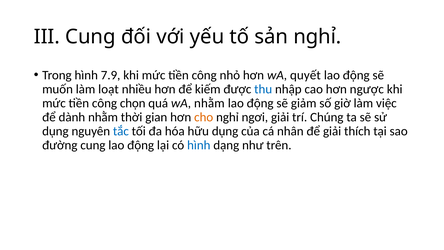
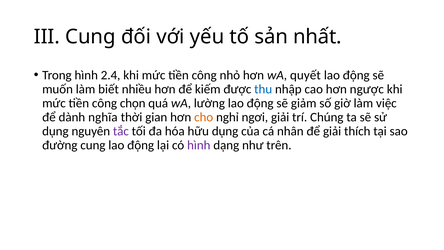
sản nghỉ: nghỉ -> nhất (317, 37)
7.9: 7.9 -> 2.4 (111, 75)
loạt: loạt -> biết (109, 89)
wA nhằm: nhằm -> lường (209, 103)
dành nhằm: nhằm -> nghĩa (103, 117)
tắc colour: blue -> purple (121, 131)
hình colour: blue -> purple (199, 145)
